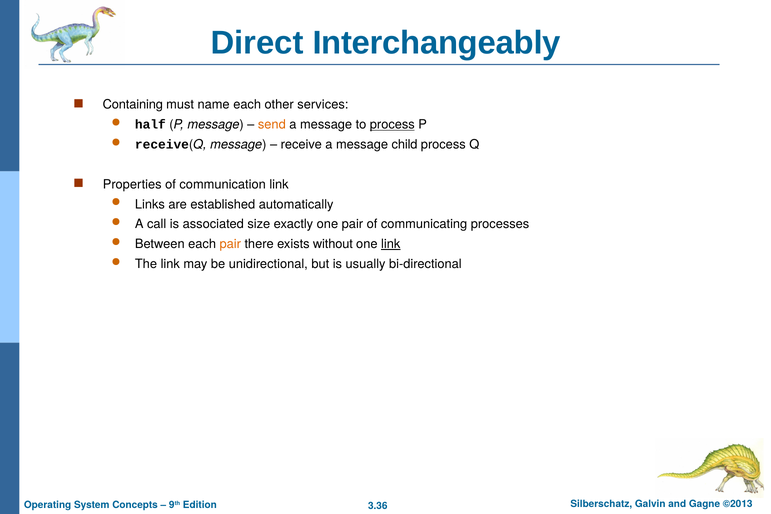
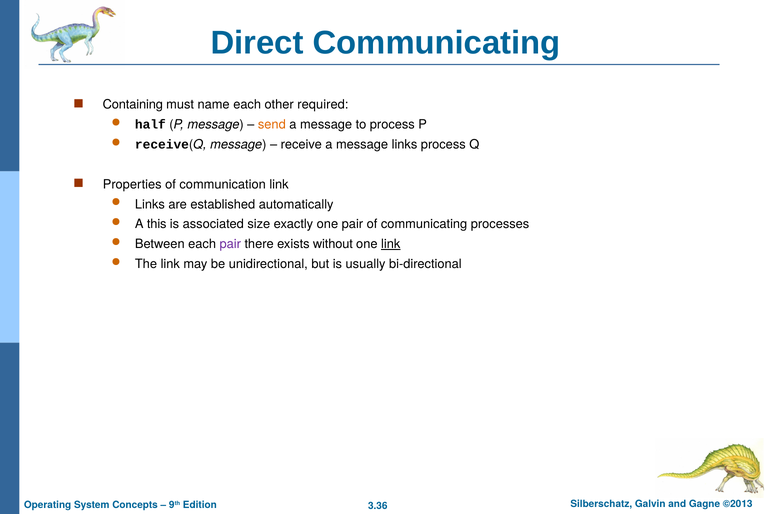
Direct Interchangeably: Interchangeably -> Communicating (436, 43)
services: services -> required (323, 105)
process underline: present -> none (392, 125)
message child: child -> links (404, 145)
call: call -> this (157, 224)
pair colour: orange -> purple (230, 244)
